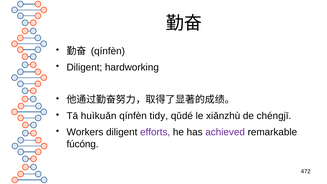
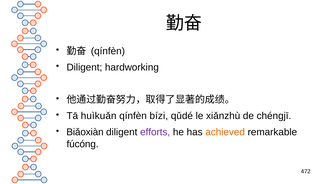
tidy: tidy -> bízi (159, 116)
Workers: Workers -> Biǎoxiàn (85, 132)
achieved colour: purple -> orange (225, 132)
